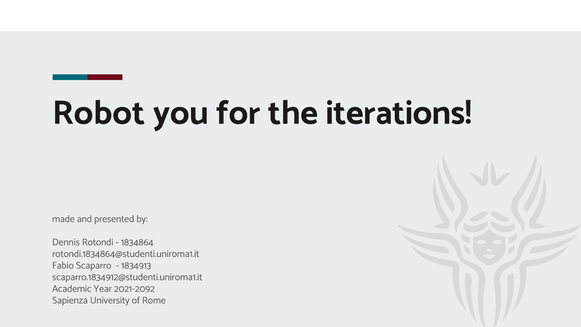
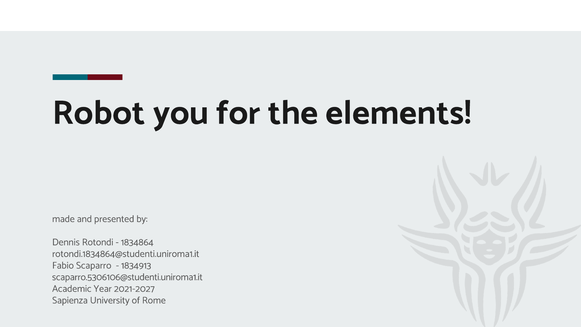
iterations: iterations -> elements (398, 113)
scaparro.1834912@studenti.uniroma1.it: scaparro.1834912@studenti.uniroma1.it -> scaparro.5306106@studenti.uniroma1.it (127, 277)
2021-2092: 2021-2092 -> 2021-2027 (134, 288)
